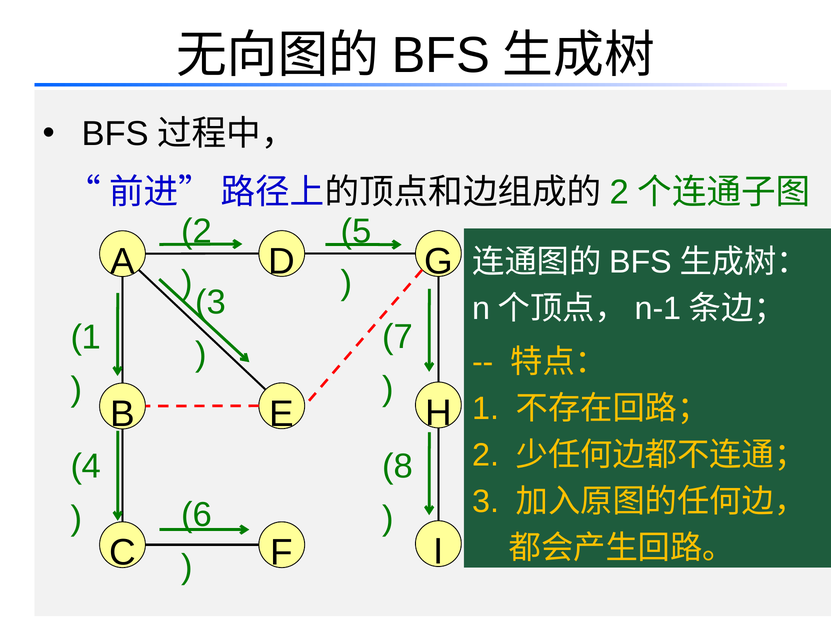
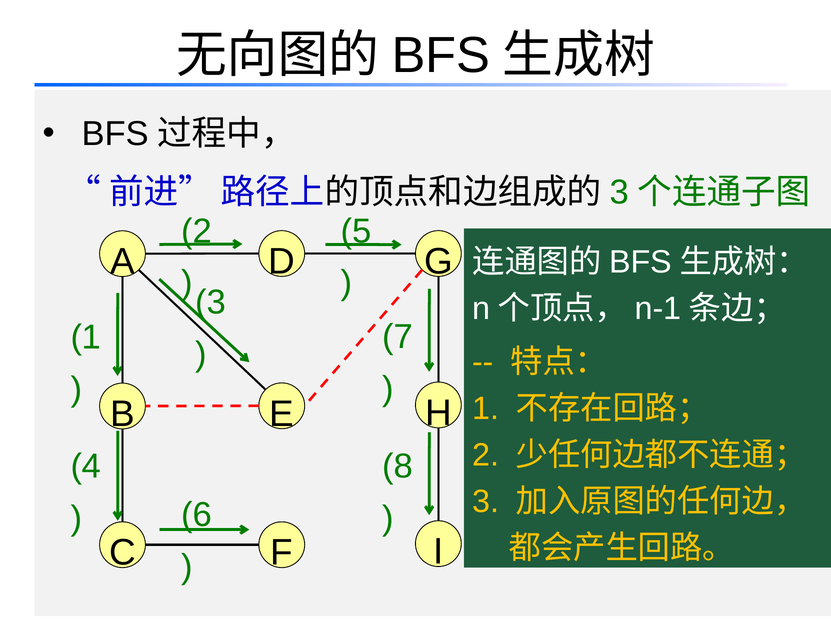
2: 2 -> 3 (620, 192)
